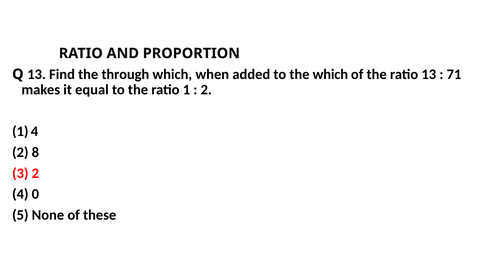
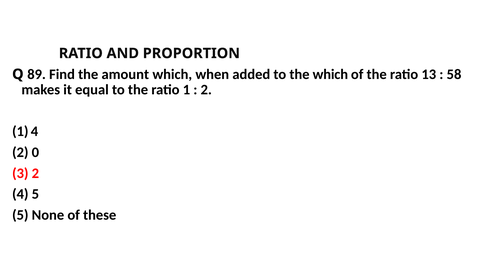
Q 13: 13 -> 89 (37, 74)
through: through -> amount (125, 74)
71: 71 -> 58 (454, 74)
8: 8 -> 0 (35, 152)
4 0: 0 -> 5 (35, 194)
